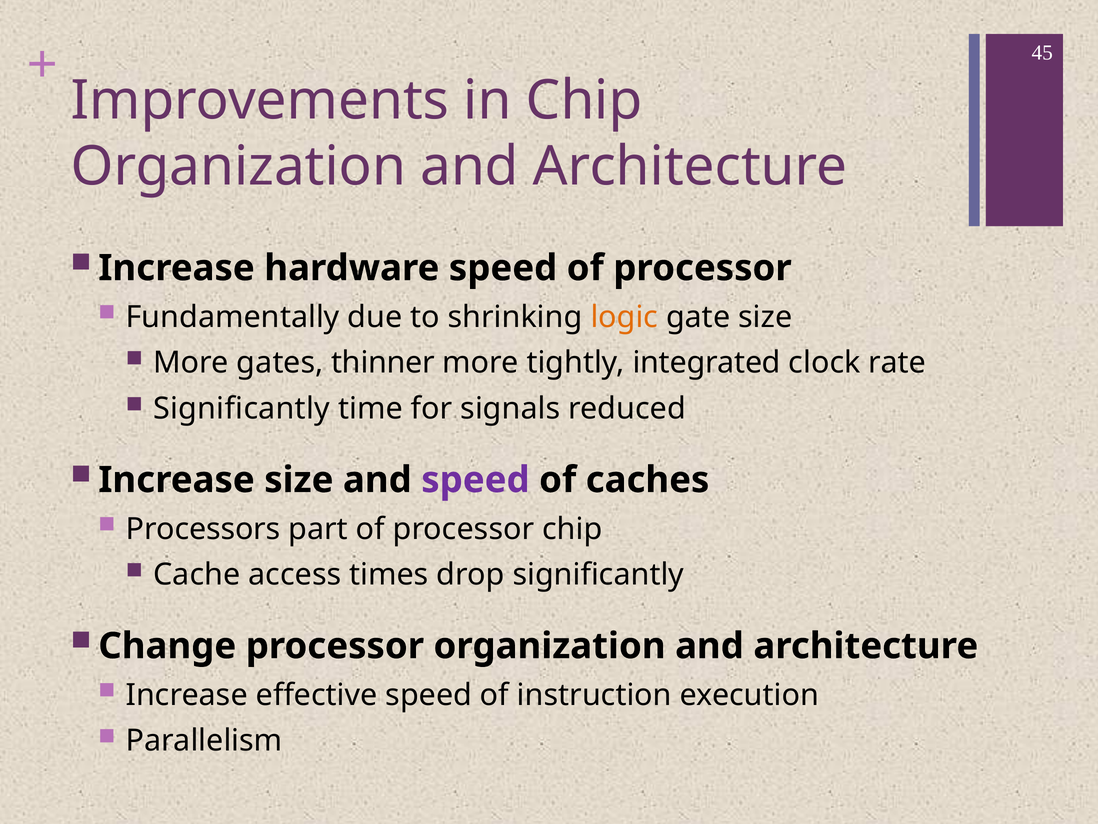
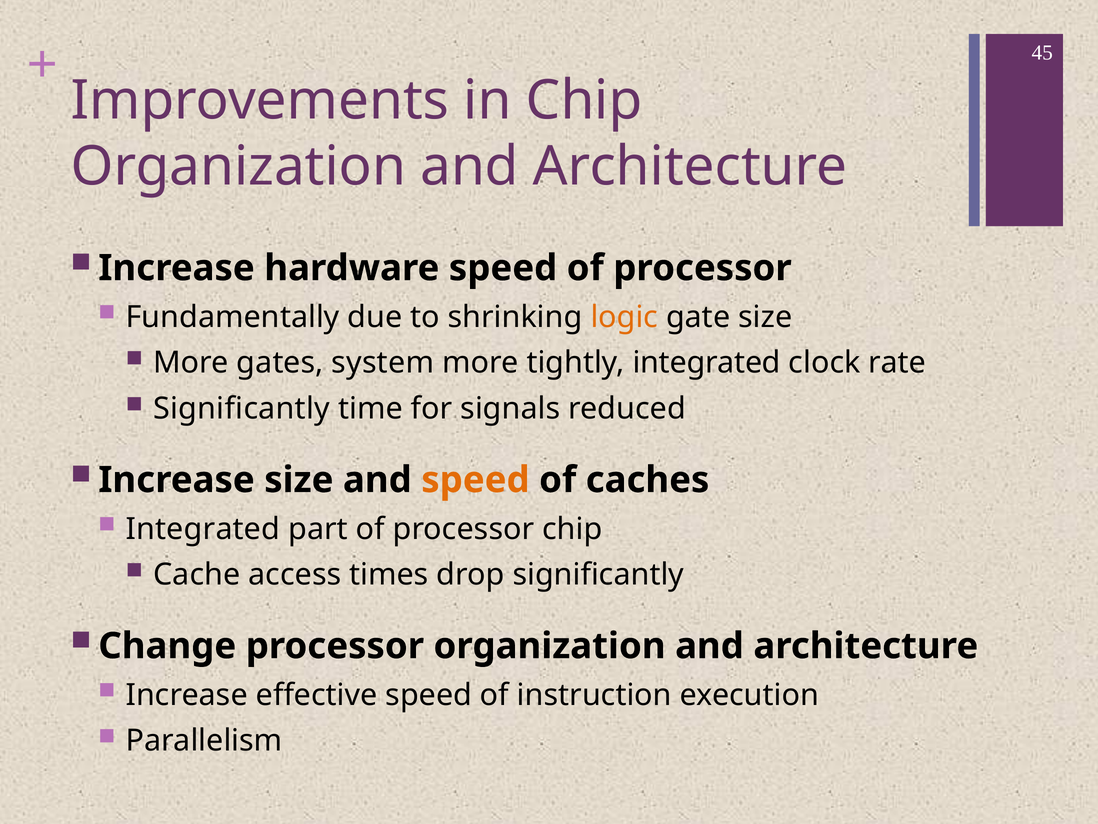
thinner: thinner -> system (383, 363)
speed colour: purple -> orange (475, 480)
Processors: Processors -> Integrated (203, 529)
